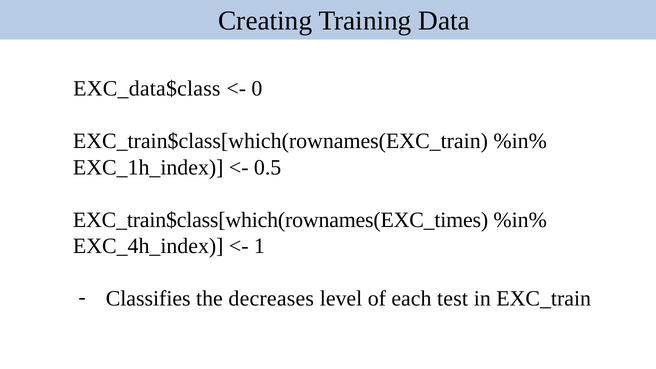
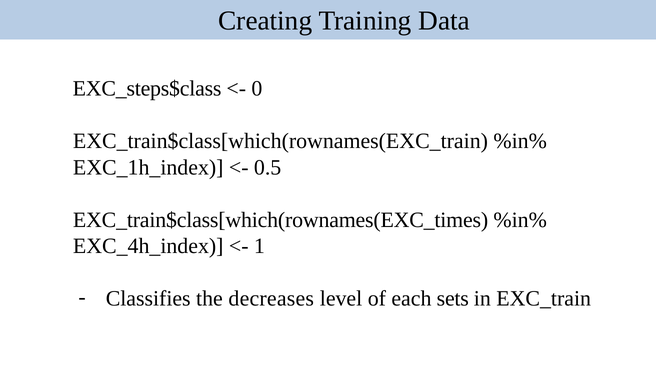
EXC_data$class: EXC_data$class -> EXC_steps$class (147, 89)
test: test -> sets (453, 299)
